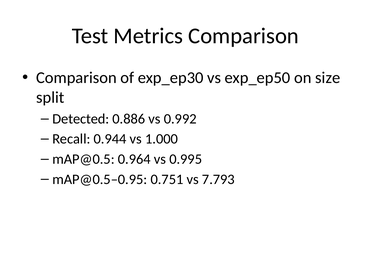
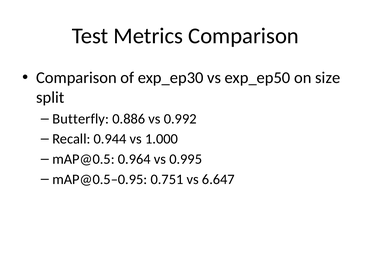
Detected: Detected -> Butterfly (81, 119)
7.793: 7.793 -> 6.647 (218, 179)
